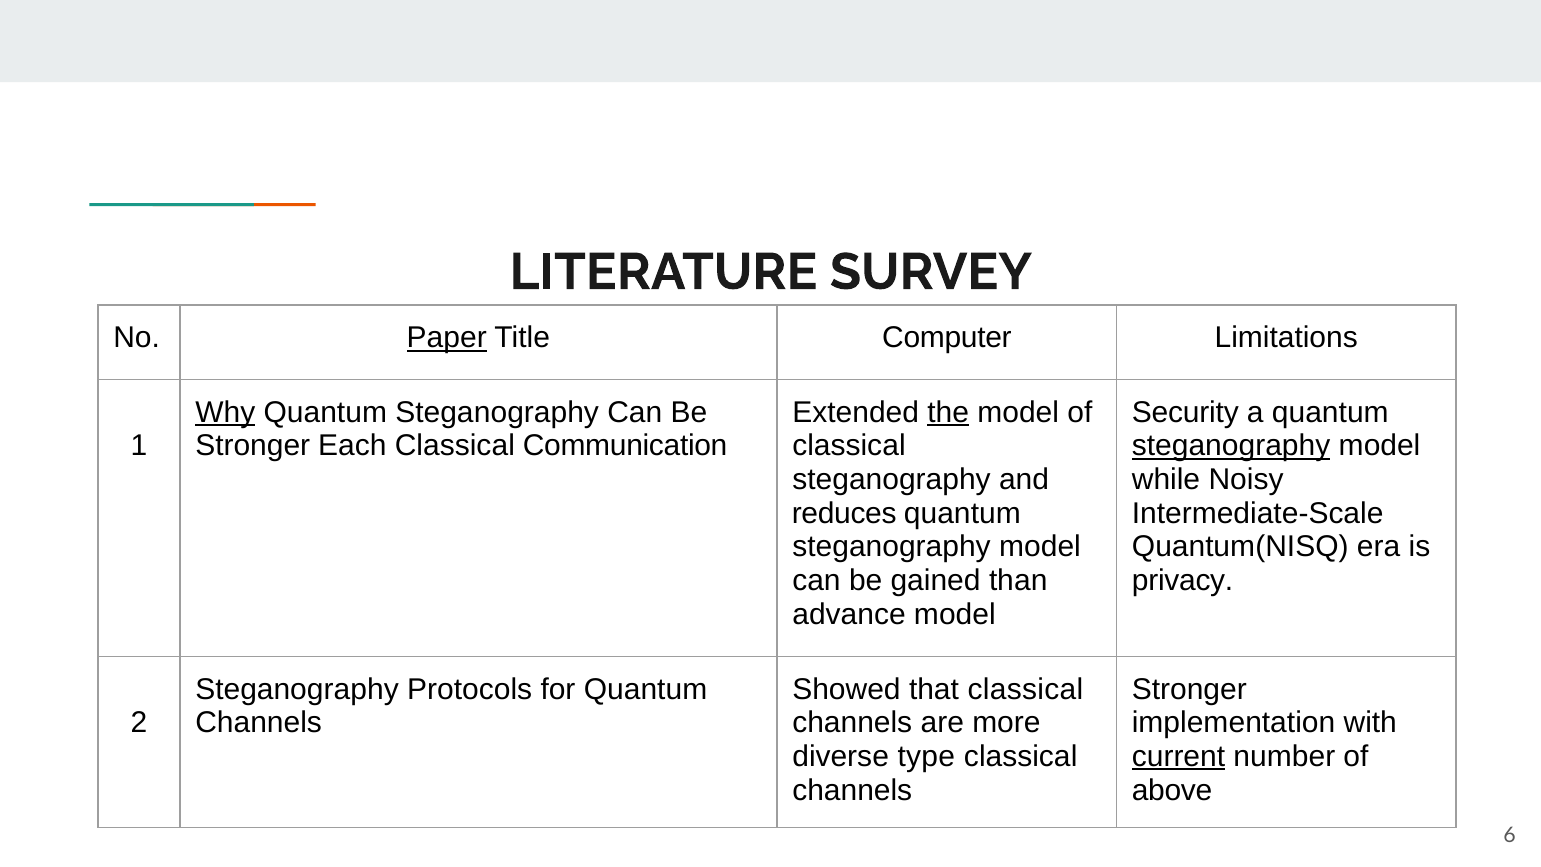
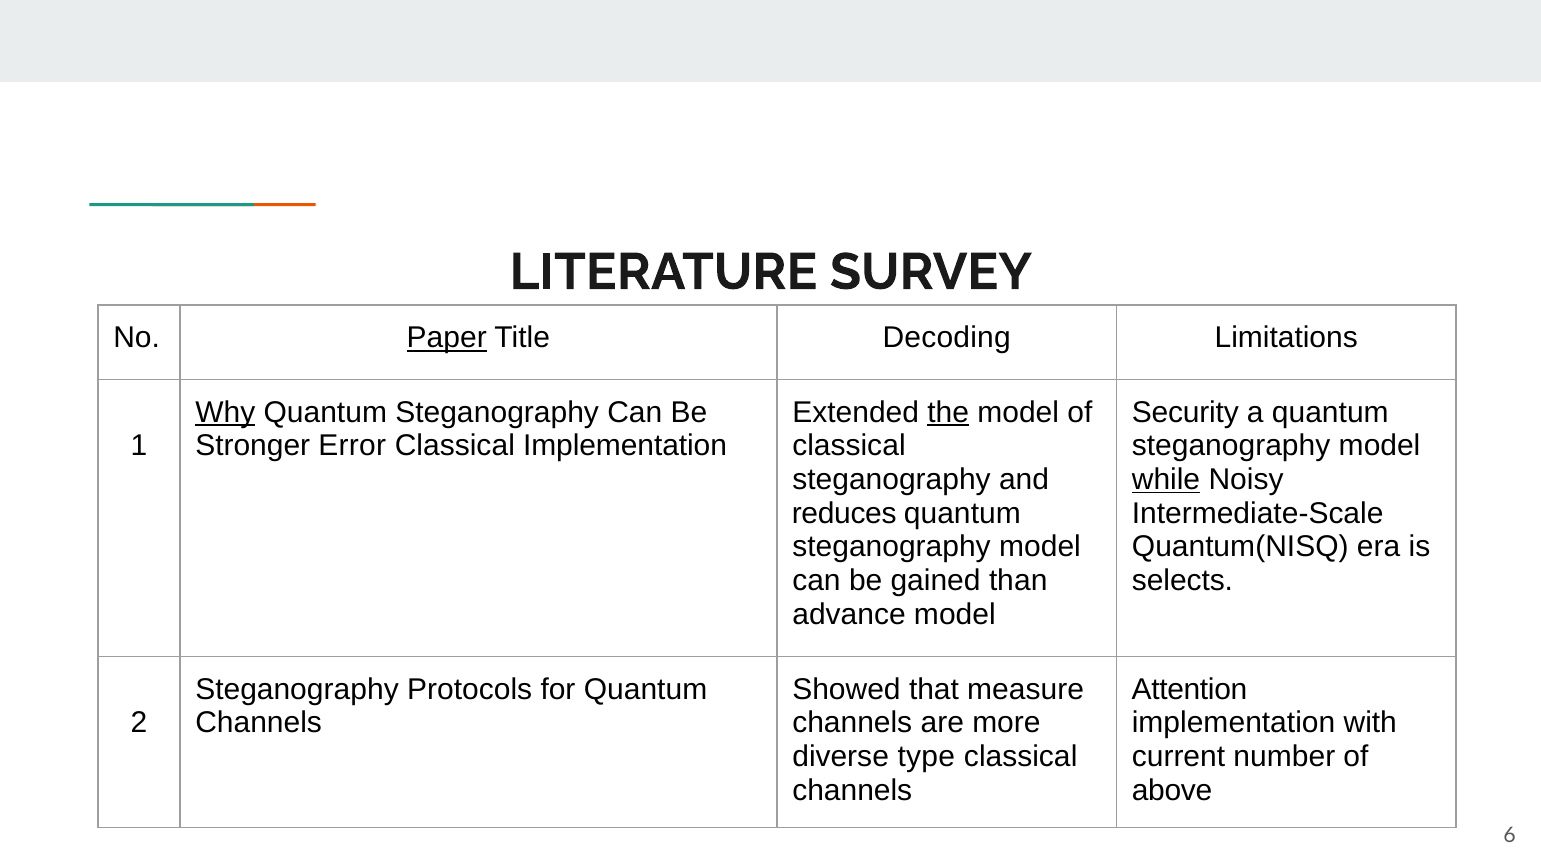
Computer: Computer -> Decoding (947, 338)
Each: Each -> Error (352, 446)
Classical Communication: Communication -> Implementation (625, 446)
steganography underline: present -> none (1231, 446)
while underline: none -> present (1166, 480)
privacy: privacy -> selects (1182, 581)
that classical: classical -> measure (1026, 689)
Stronger: Stronger -> Attention (1189, 689)
current underline: present -> none (1179, 756)
